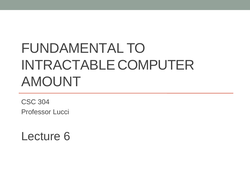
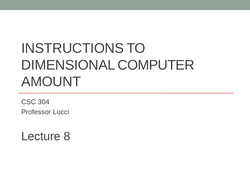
FUNDAMENTAL: FUNDAMENTAL -> INSTRUCTIONS (73, 48)
INTRACTABLE: INTRACTABLE -> DIMENSIONAL (68, 65)
6: 6 -> 8 (67, 136)
